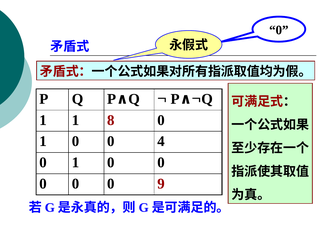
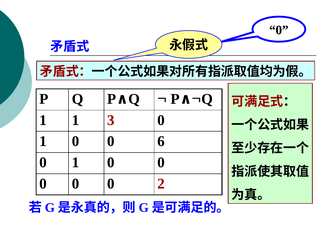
8: 8 -> 3 (111, 120)
4: 4 -> 6 (161, 141)
9: 9 -> 2 (161, 184)
